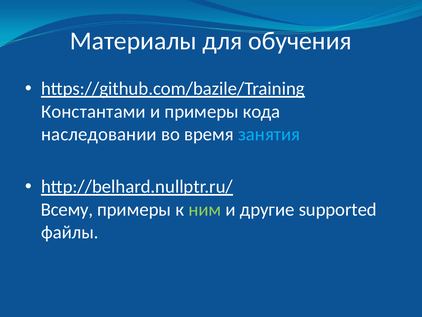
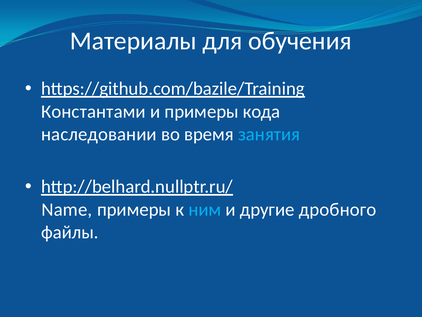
Всему: Всему -> Name (67, 209)
ним colour: light green -> light blue (205, 209)
supported: supported -> дробного (338, 209)
